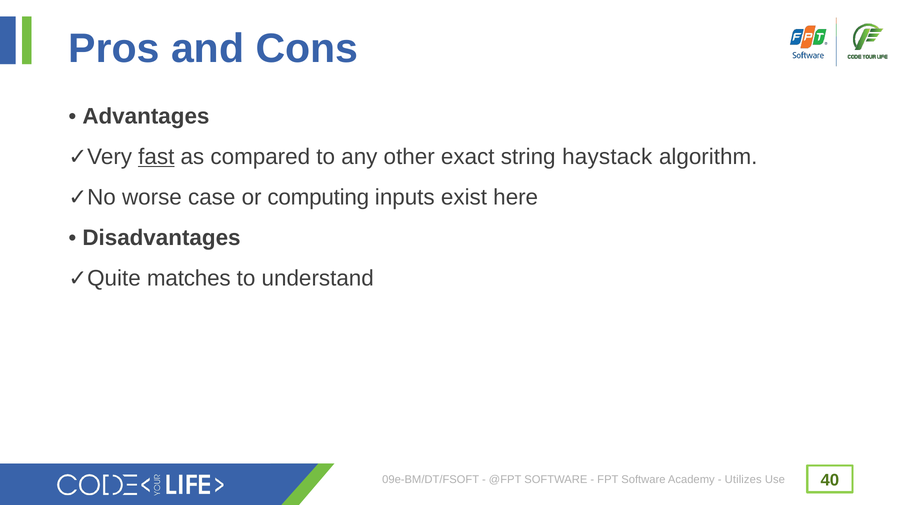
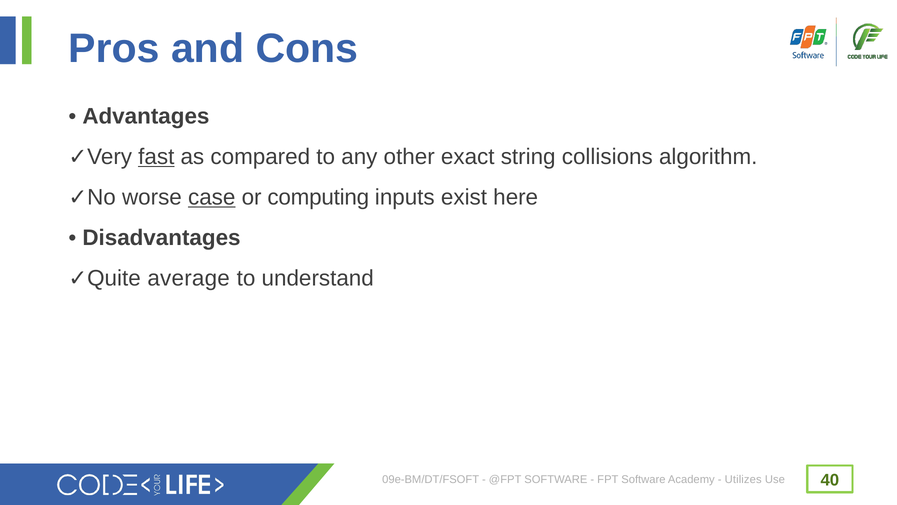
haystack: haystack -> collisions (607, 157)
case underline: none -> present (212, 197)
matches: matches -> average (189, 278)
